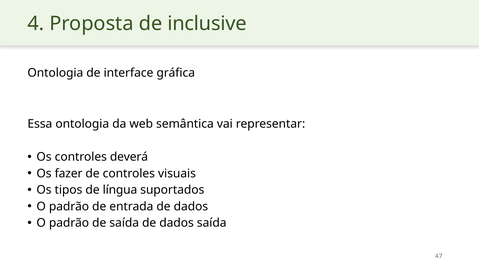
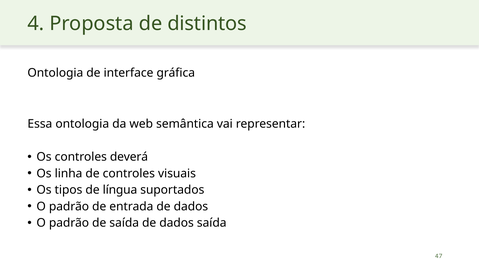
inclusive: inclusive -> distintos (207, 24)
fazer: fazer -> linha (69, 174)
